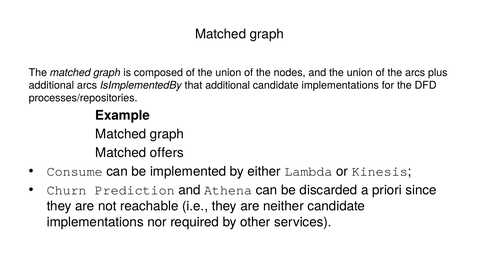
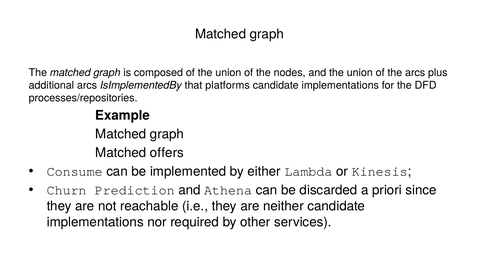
that additional: additional -> platforms (228, 85)
